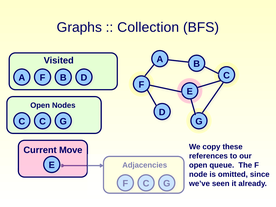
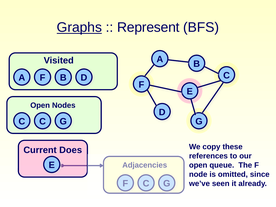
Graphs underline: none -> present (79, 27)
Collection: Collection -> Represent (148, 27)
Move: Move -> Does (71, 150)
